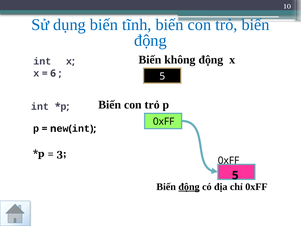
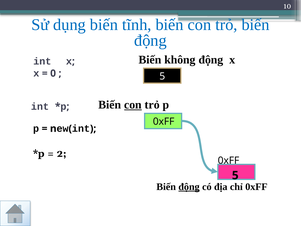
6: 6 -> 0 (53, 73)
con underline: none -> present (133, 105)
3: 3 -> 2 (62, 153)
